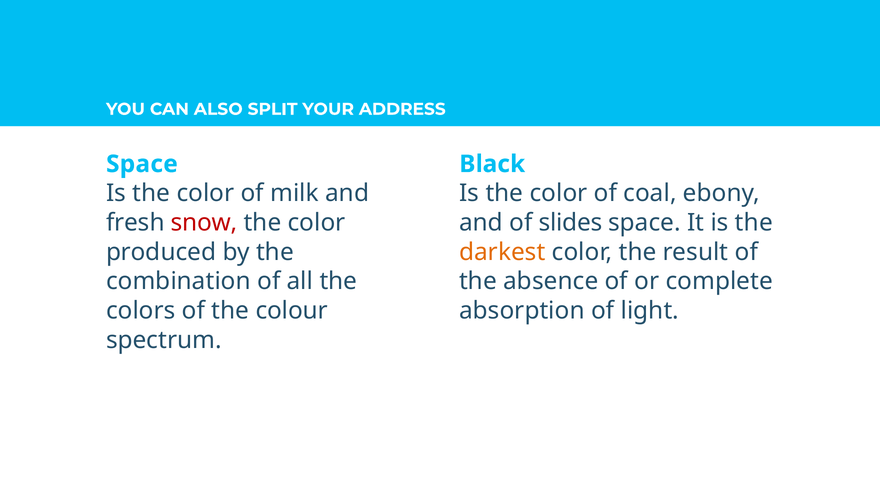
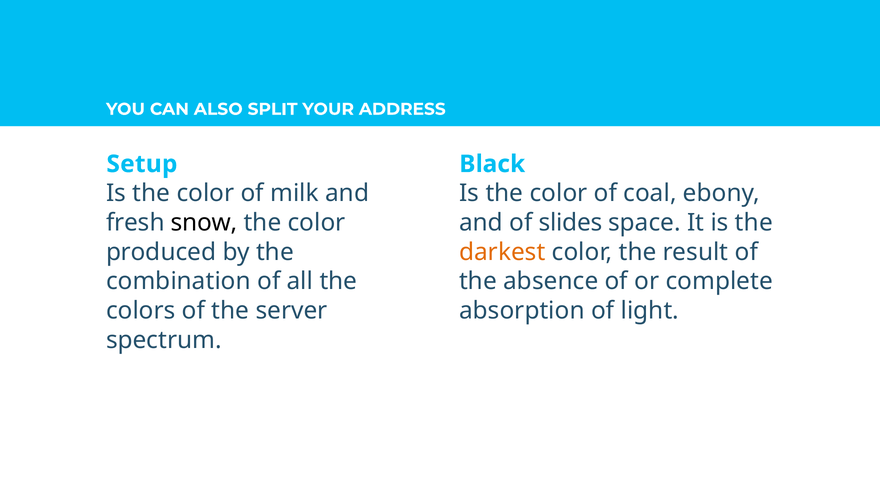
Space: Space -> Setup (142, 164)
snow colour: red -> black (204, 223)
colour: colour -> server (292, 311)
